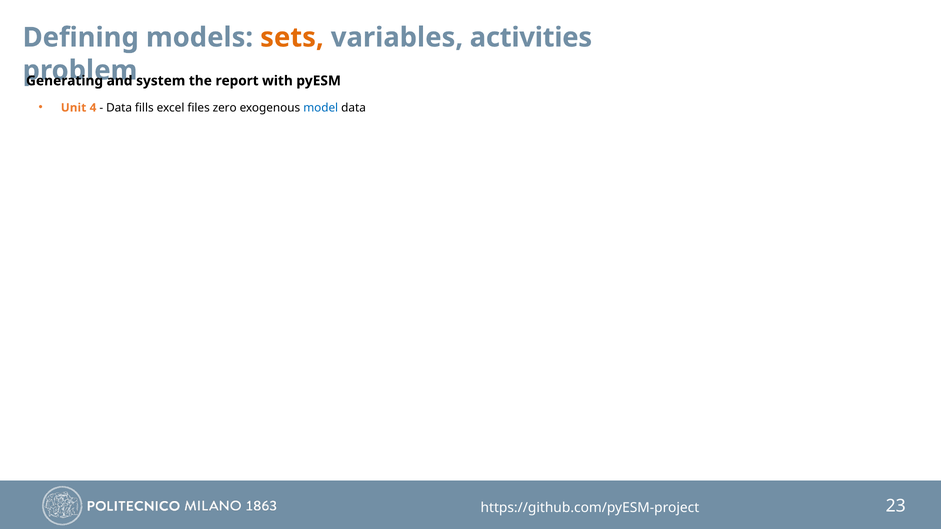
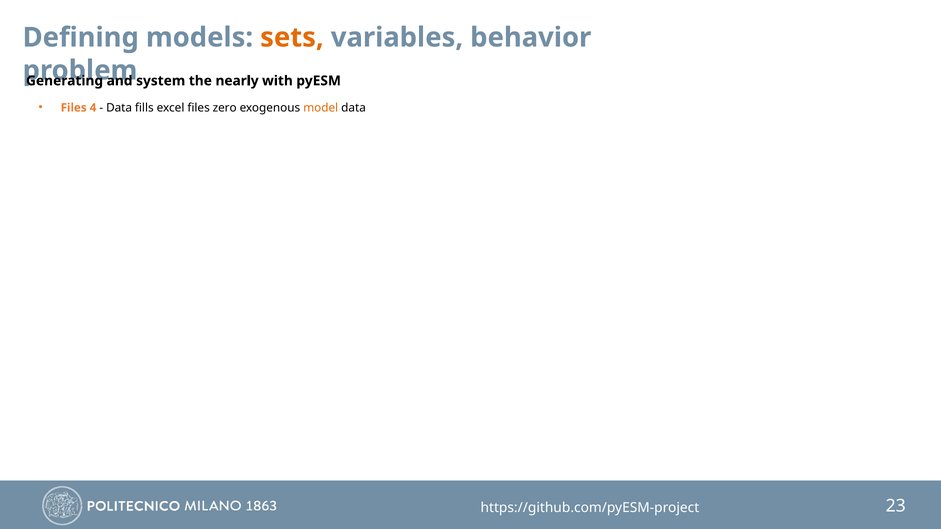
activities: activities -> behavior (531, 38)
report: report -> nearly (237, 81)
Unit: Unit -> Files (74, 108)
model colour: blue -> orange (321, 108)
